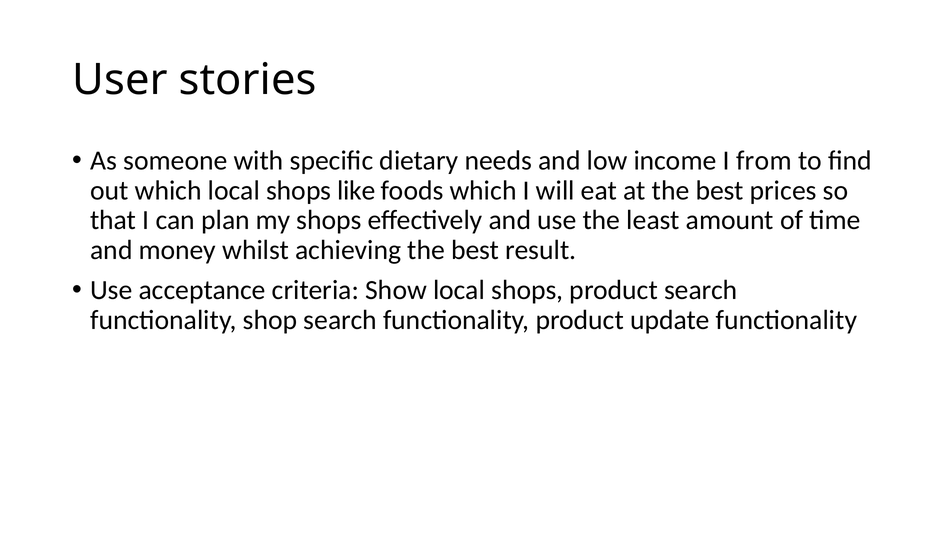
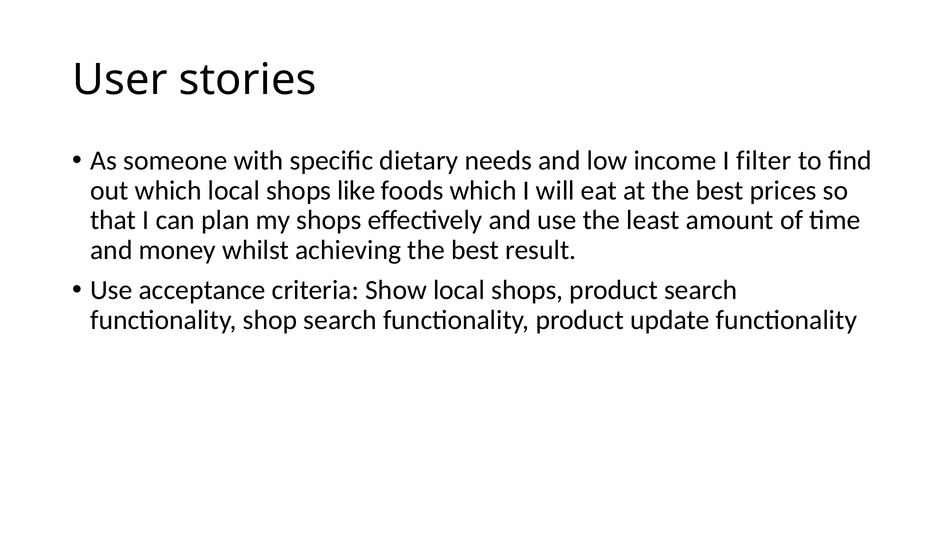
from: from -> filter (764, 161)
